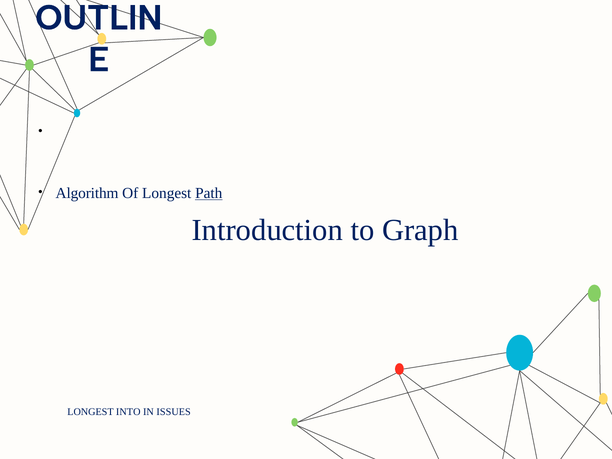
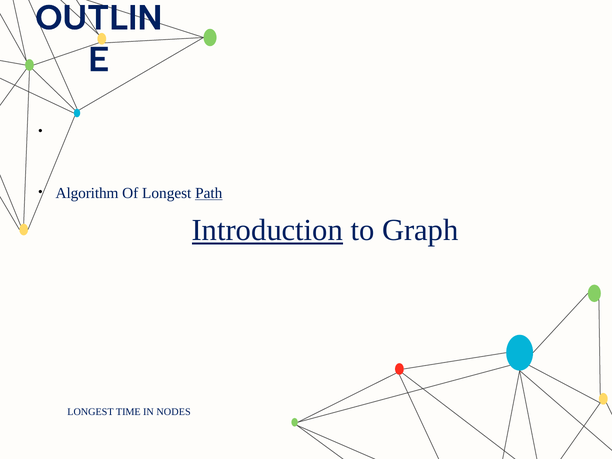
Introduction underline: none -> present (267, 230)
INTO: INTO -> TIME (128, 412)
ISSUES: ISSUES -> NODES (174, 412)
